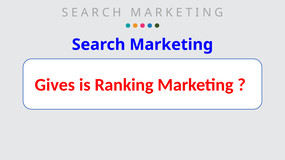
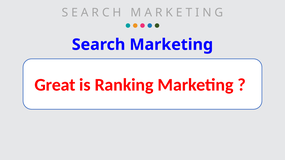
Gives: Gives -> Great (55, 85)
